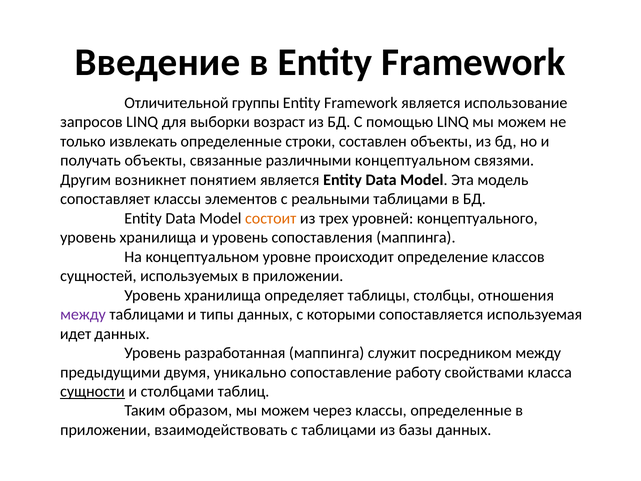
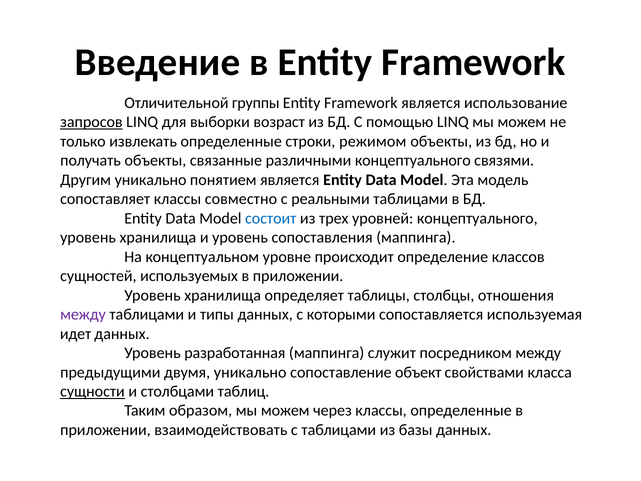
запросов underline: none -> present (91, 122)
составлен: составлен -> режимом (373, 141)
различными концептуальном: концептуальном -> концептуального (413, 160)
Другим возникнет: возникнет -> уникально (151, 180)
элементов: элементов -> совместно (241, 199)
состоит colour: orange -> blue (271, 218)
работу: работу -> объект (418, 372)
